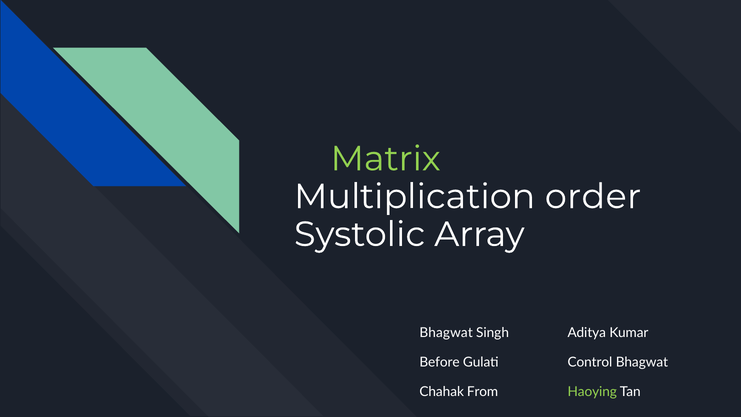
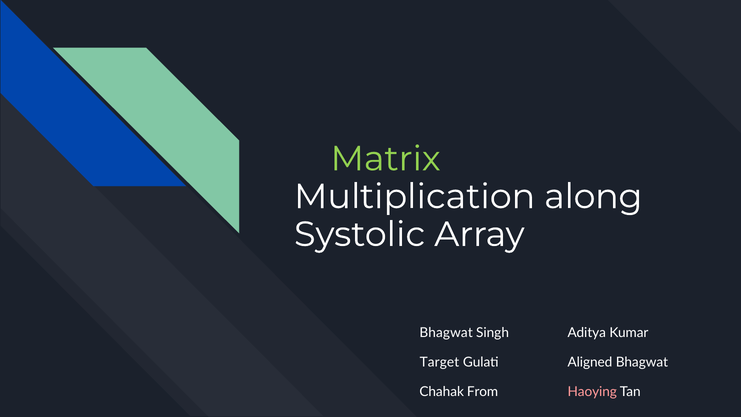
order: order -> along (593, 197)
Before: Before -> Target (439, 362)
Control: Control -> Aligned (590, 362)
Haoying colour: light green -> pink (592, 392)
